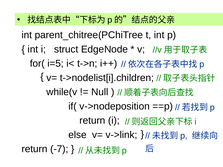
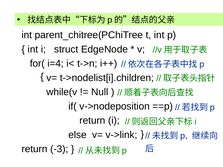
i=5: i=5 -> i=4 (56, 64)
-7: -7 -> -3 (59, 149)
